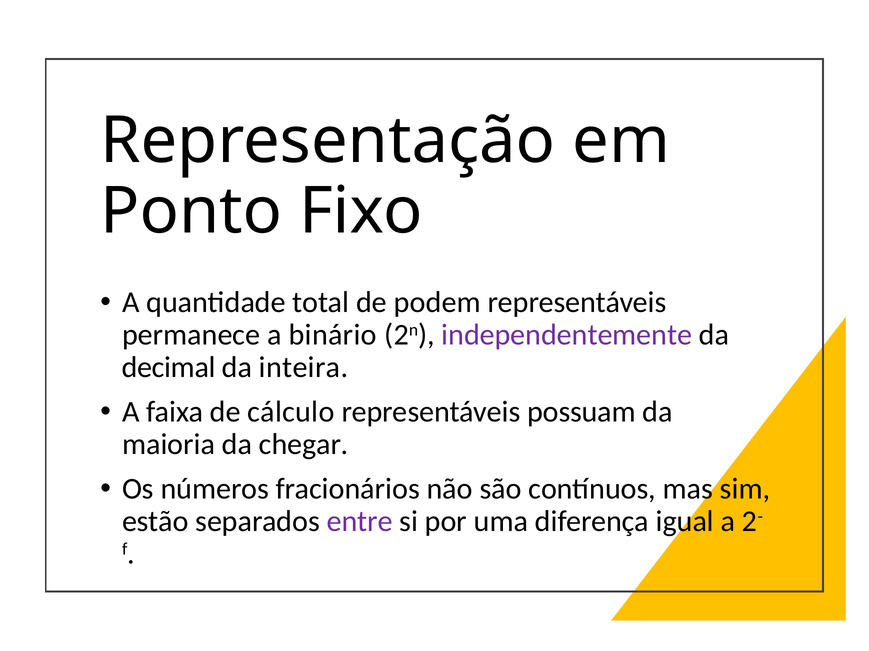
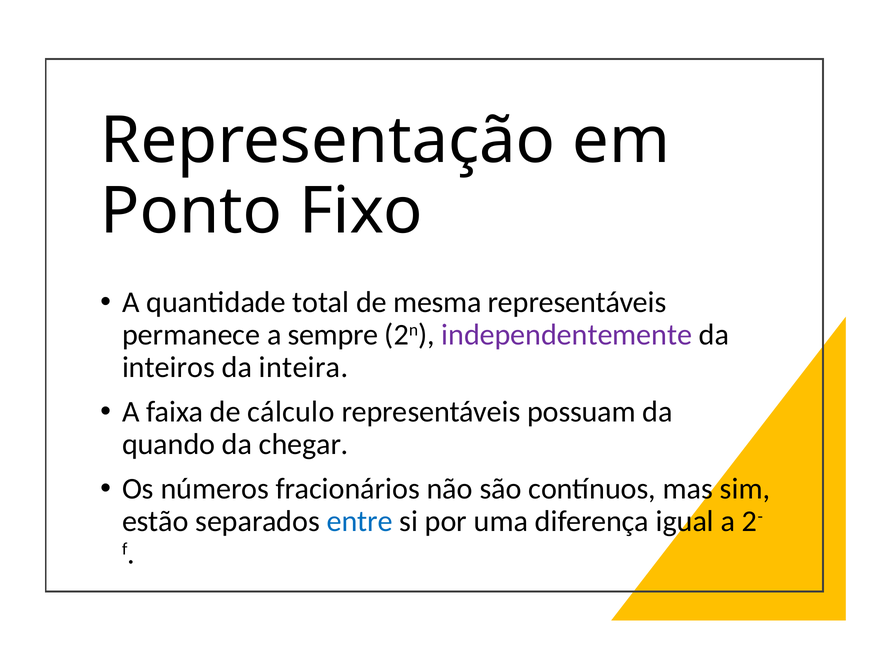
podem: podem -> mesma (437, 303)
binário: binário -> sempre (333, 335)
decimal: decimal -> inteiros (169, 368)
maioria: maioria -> quando (169, 445)
entre colour: purple -> blue (360, 522)
